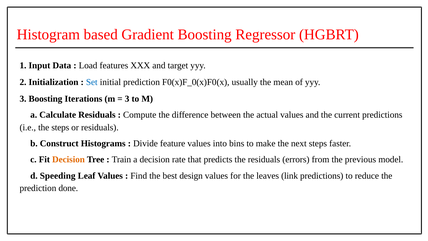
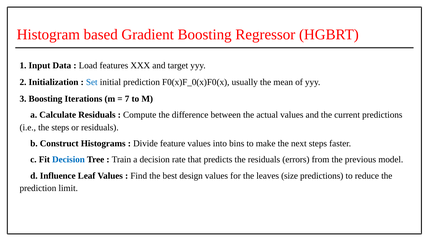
3: 3 -> 7 (127, 99)
Decision colour: orange -> blue (69, 159)
Speeding: Speeding -> Influence (58, 176)
link: link -> size (290, 176)
done: done -> limit (68, 188)
